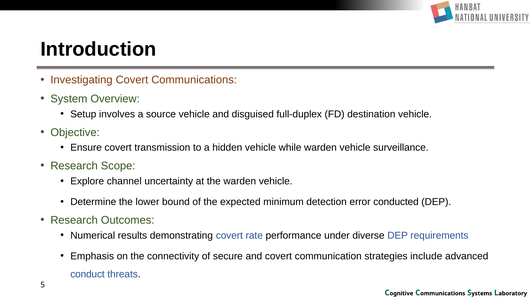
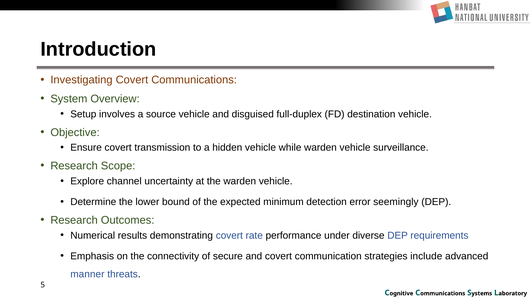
conducted: conducted -> seemingly (396, 202)
conduct: conduct -> manner (87, 274)
